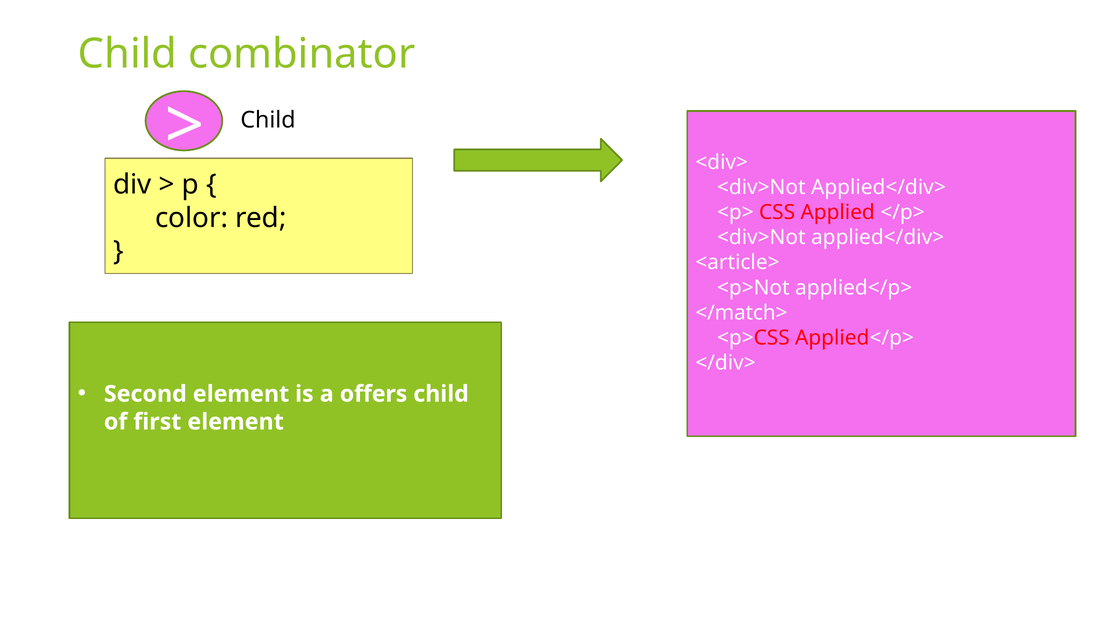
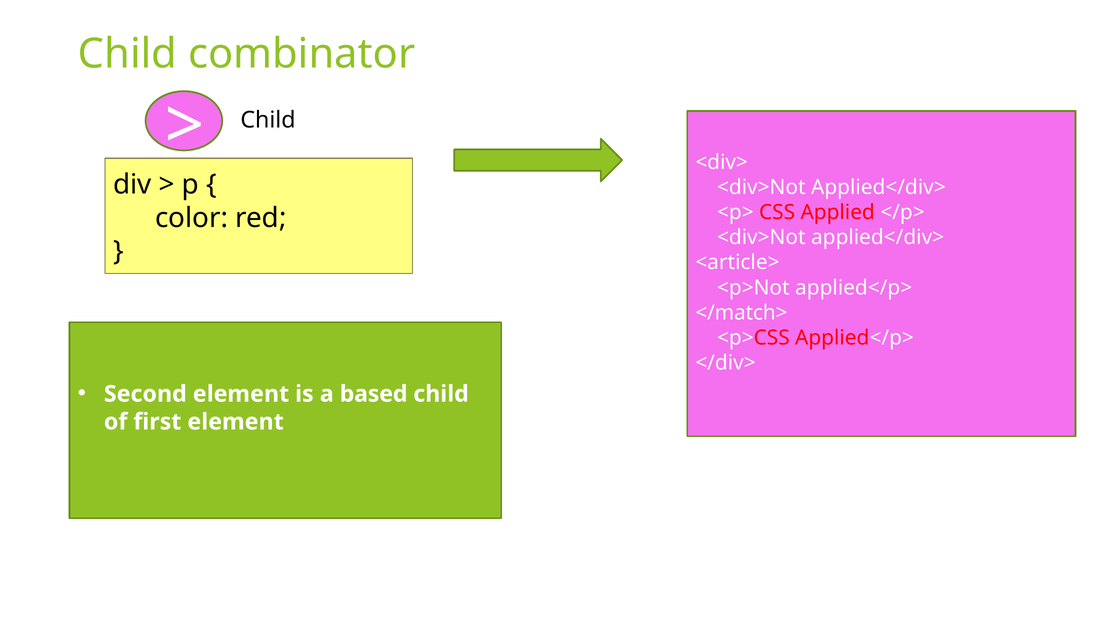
offers: offers -> based (374, 394)
